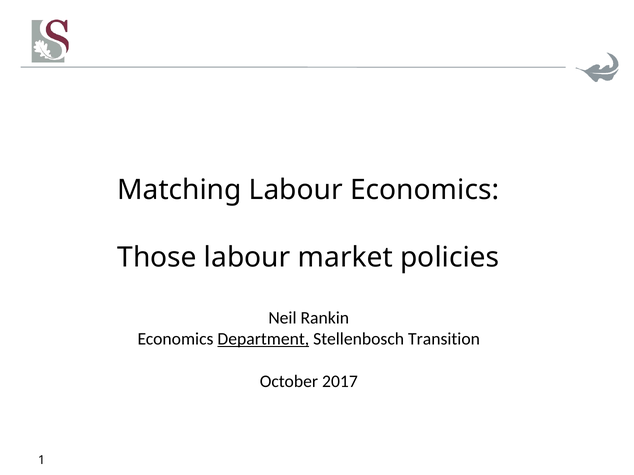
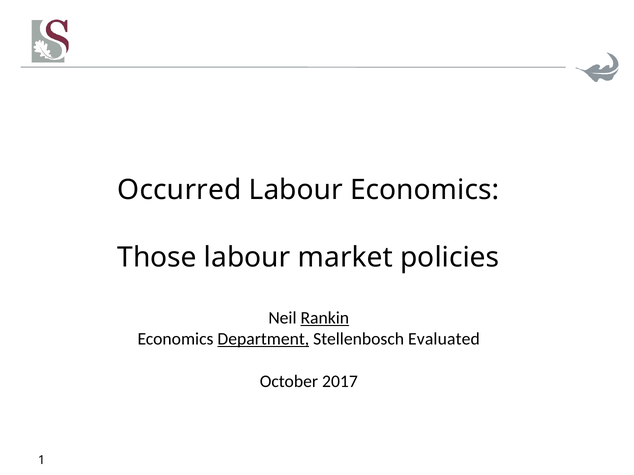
Matching: Matching -> Occurred (179, 190)
Rankin underline: none -> present (325, 318)
Transition: Transition -> Evaluated (444, 339)
